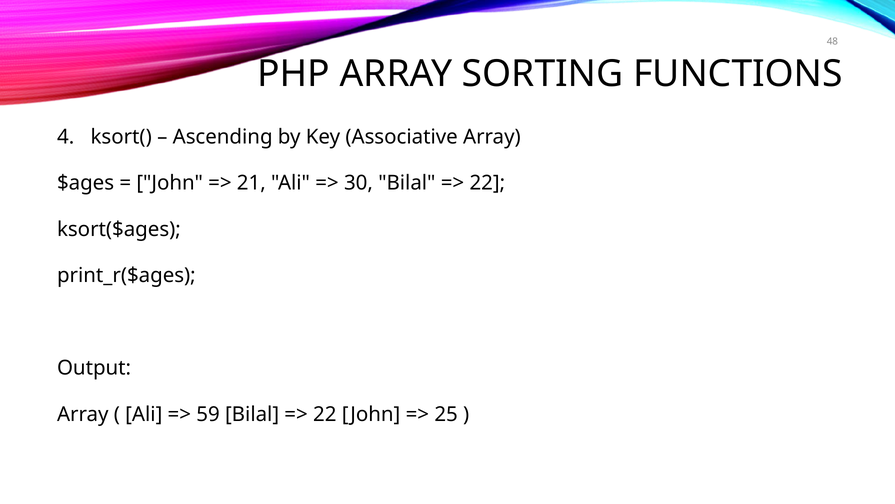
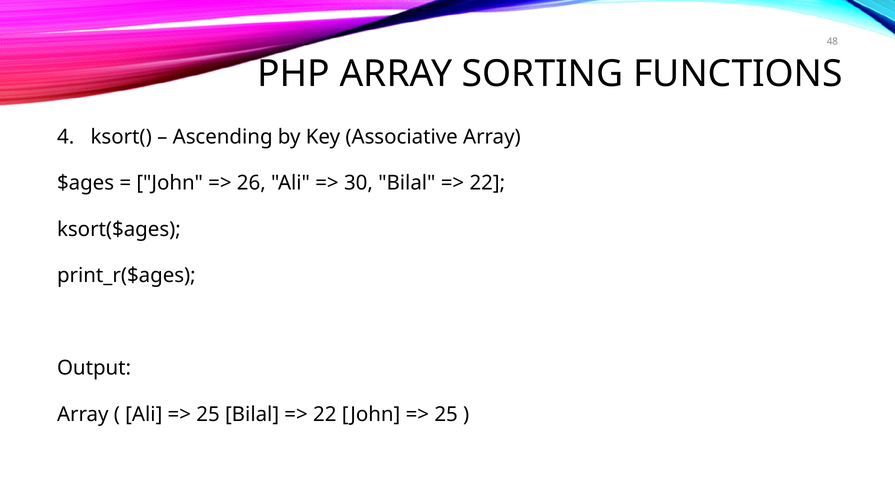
21: 21 -> 26 (251, 183)
59: 59 -> 25 (208, 414)
